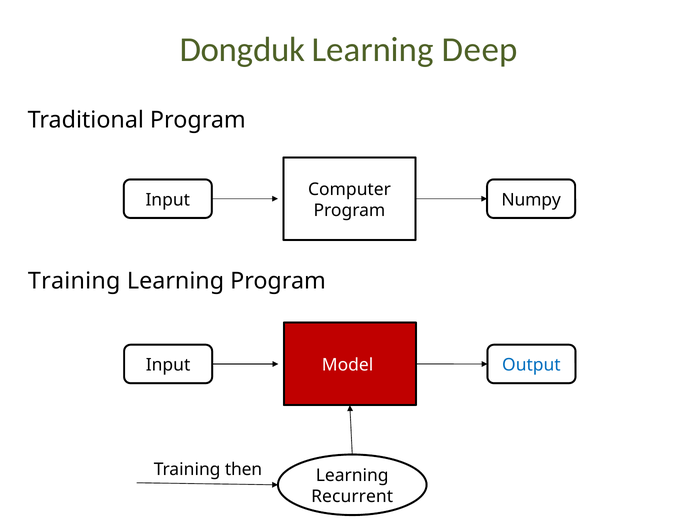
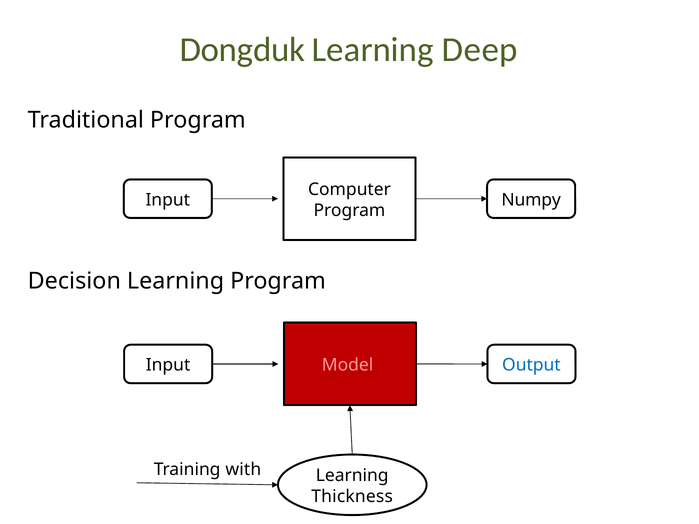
Training: Training -> Decision (74, 281)
Model colour: white -> pink (348, 365)
then: then -> with (243, 470)
Recurrent: Recurrent -> Thickness (352, 497)
